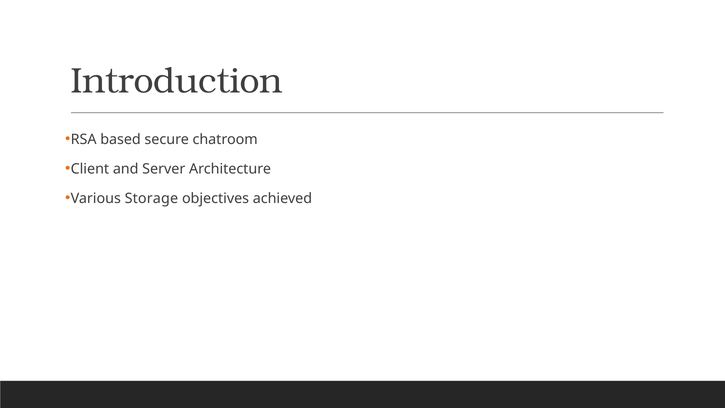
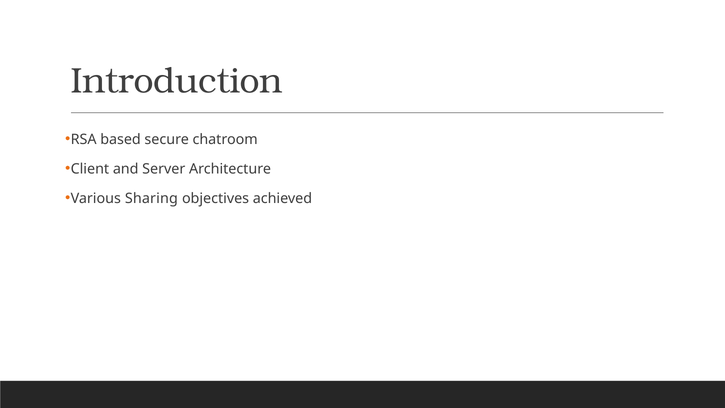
Storage: Storage -> Sharing (151, 198)
